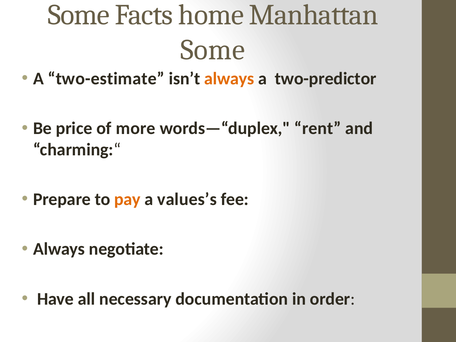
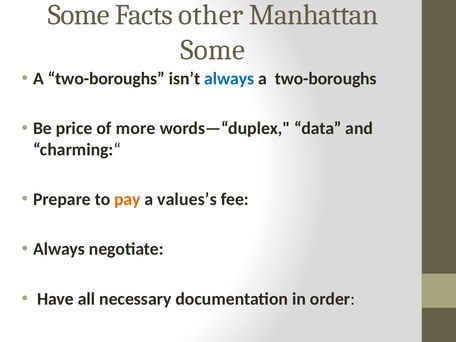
home: home -> other (211, 15)
two-estimate: two-estimate -> two-boroughs (106, 79)
always colour: orange -> blue (229, 79)
two-predictor: two-predictor -> two-boroughs (326, 79)
rent: rent -> data (318, 128)
